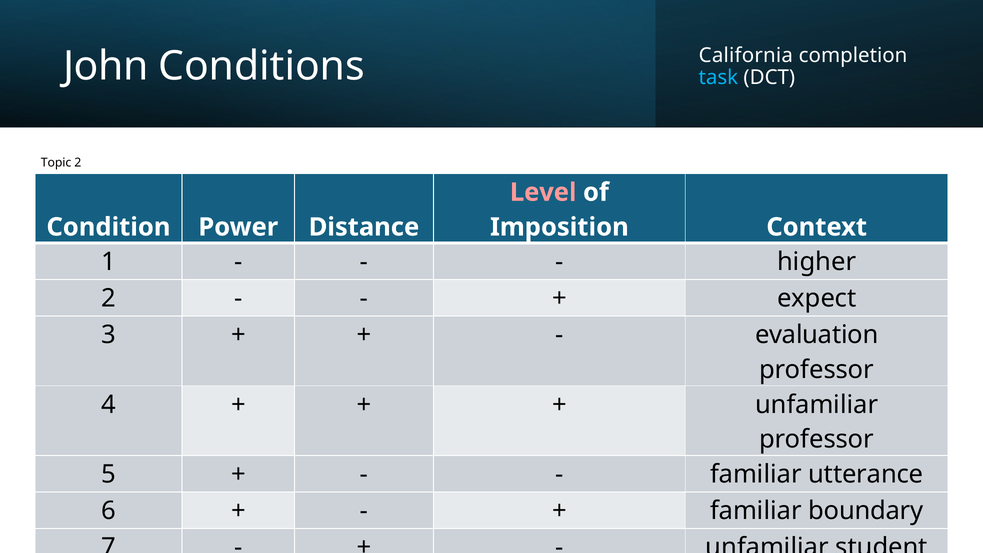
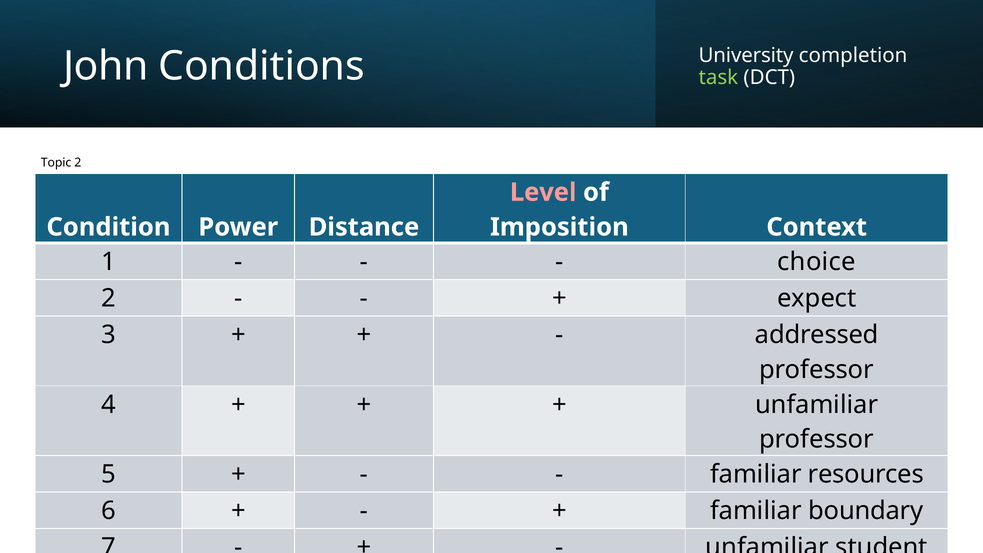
California: California -> University (746, 56)
task colour: light blue -> light green (718, 78)
higher: higher -> choice (816, 262)
evaluation: evaluation -> addressed (817, 335)
utterance: utterance -> resources (866, 474)
